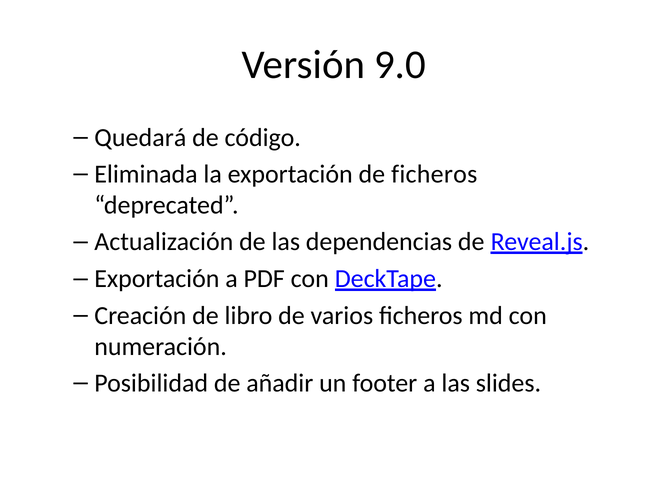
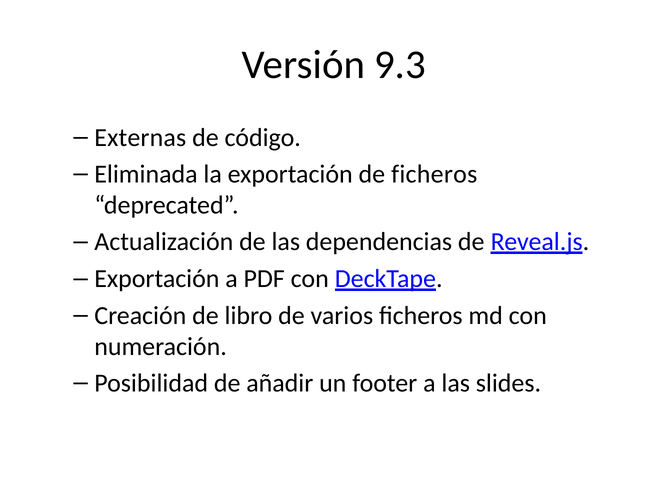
9.0: 9.0 -> 9.3 (400, 65)
Quedará: Quedará -> Externas (140, 138)
